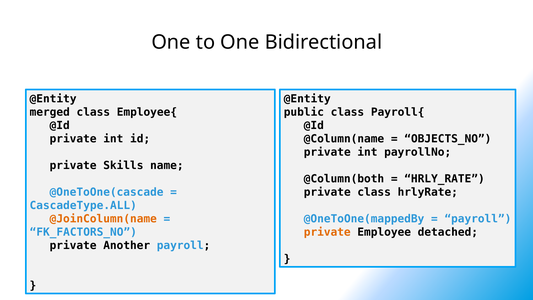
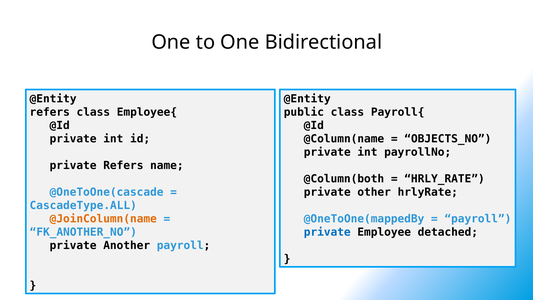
merged: merged -> refers (50, 112)
private Skills: Skills -> Refers (123, 165)
private class: class -> other (374, 192)
private colour: orange -> blue (327, 232)
FK_FACTORS_NO: FK_FACTORS_NO -> FK_ANOTHER_NO (83, 232)
